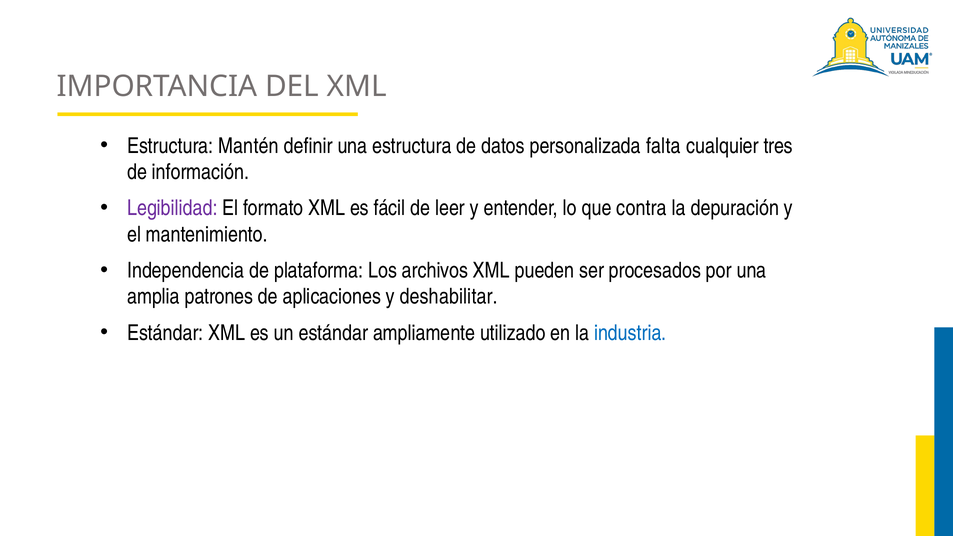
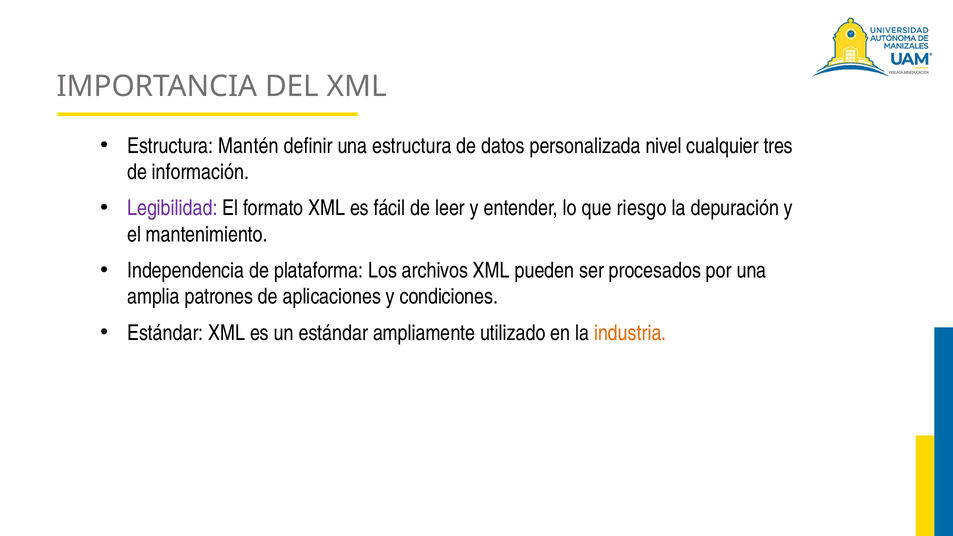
falta: falta -> nivel (664, 146)
contra: contra -> riesgo (642, 208)
deshabilitar: deshabilitar -> condiciones (449, 297)
industria colour: blue -> orange (630, 333)
